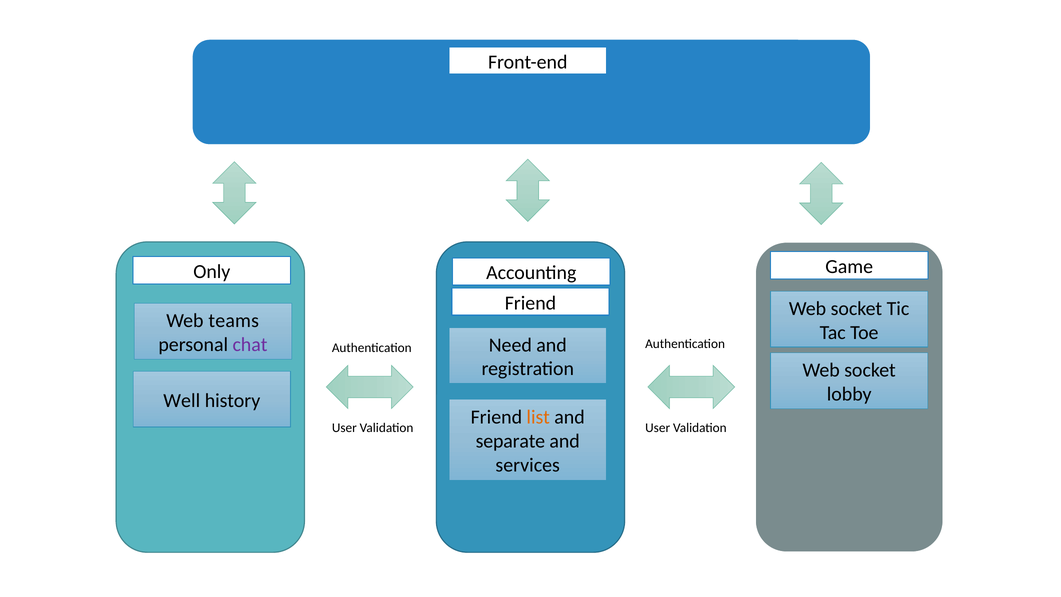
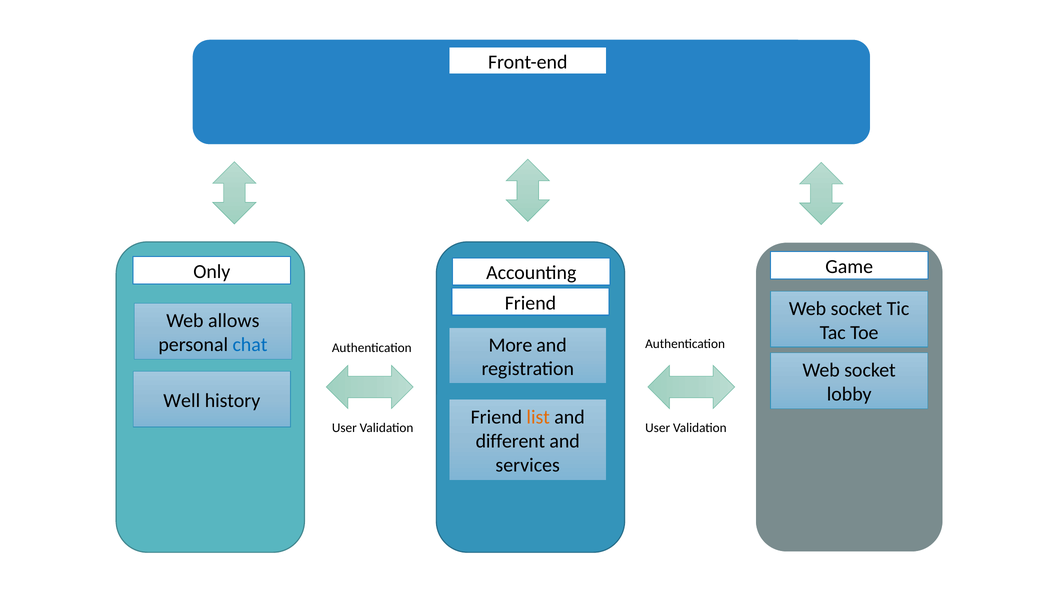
teams: teams -> allows (234, 321)
chat colour: purple -> blue (250, 344)
Need: Need -> More (510, 345)
separate: separate -> different (510, 441)
